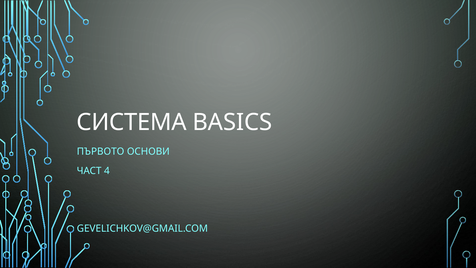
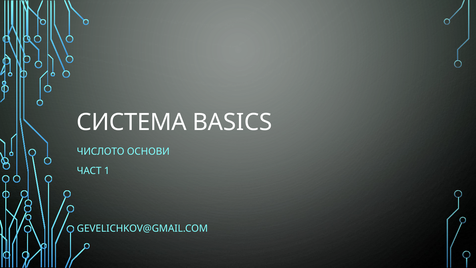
ПЪРВОТО: ПЪРВОТО -> ЧИСЛОТО (101, 151)
4: 4 -> 1 (107, 171)
